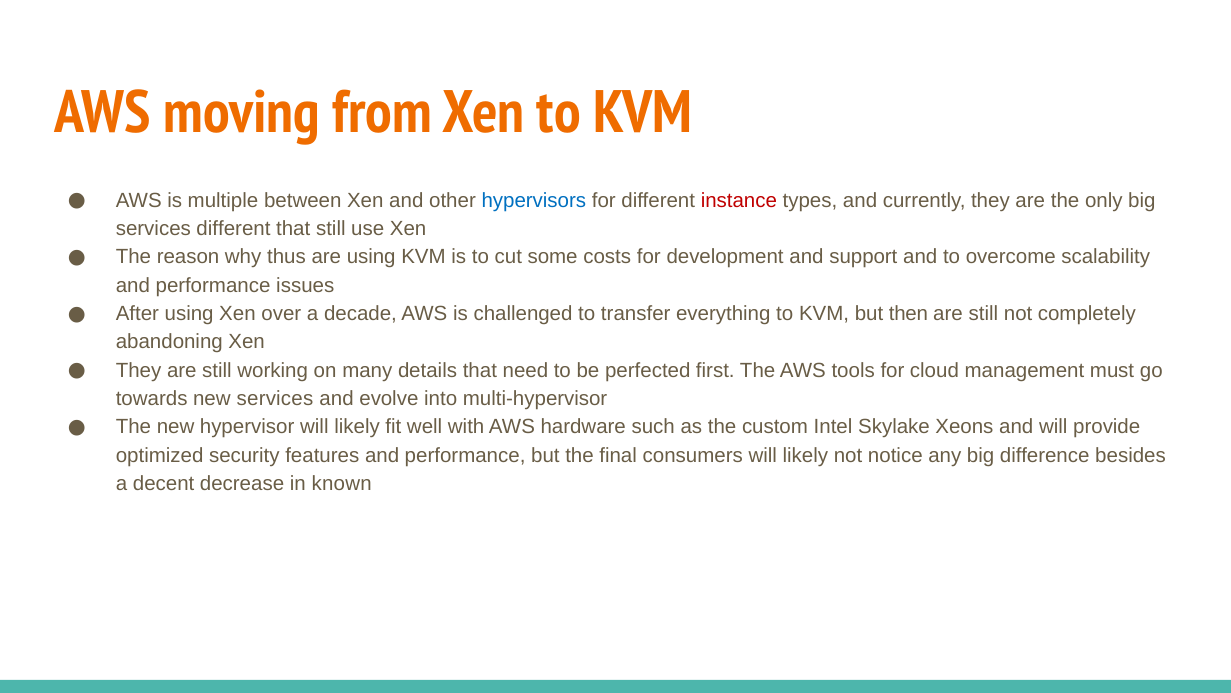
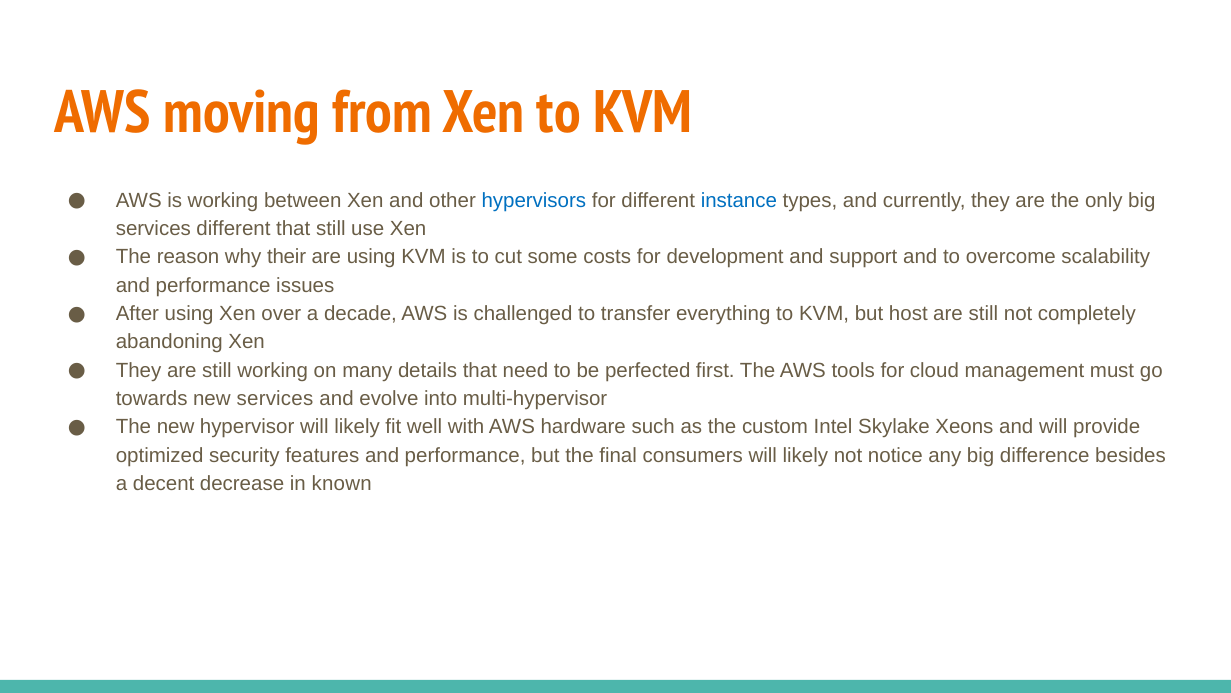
is multiple: multiple -> working (223, 200)
instance colour: red -> blue (739, 200)
thus: thus -> their (287, 257)
then: then -> host (908, 313)
